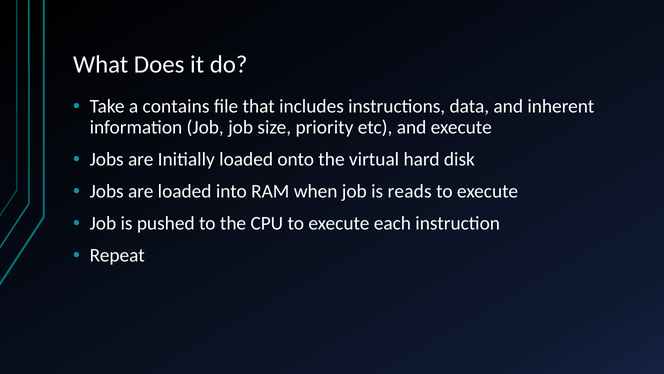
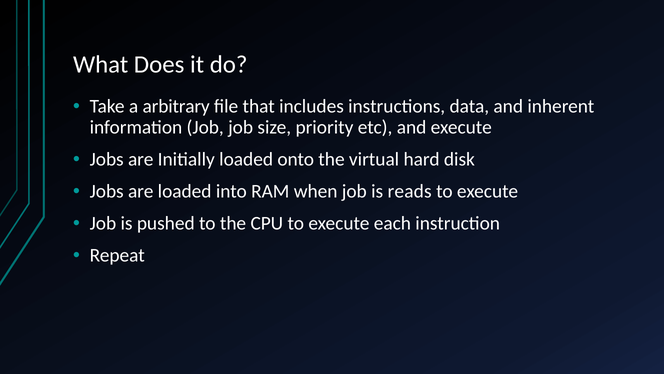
contains: contains -> arbitrary (176, 106)
